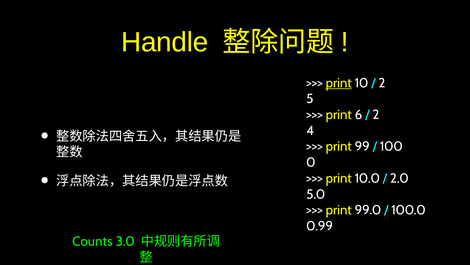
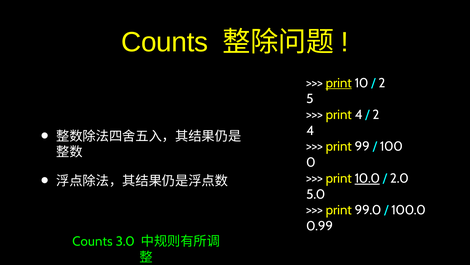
Handle: Handle -> Counts (165, 42)
print 6: 6 -> 4 (359, 115)
10.0 underline: none -> present (367, 178)
